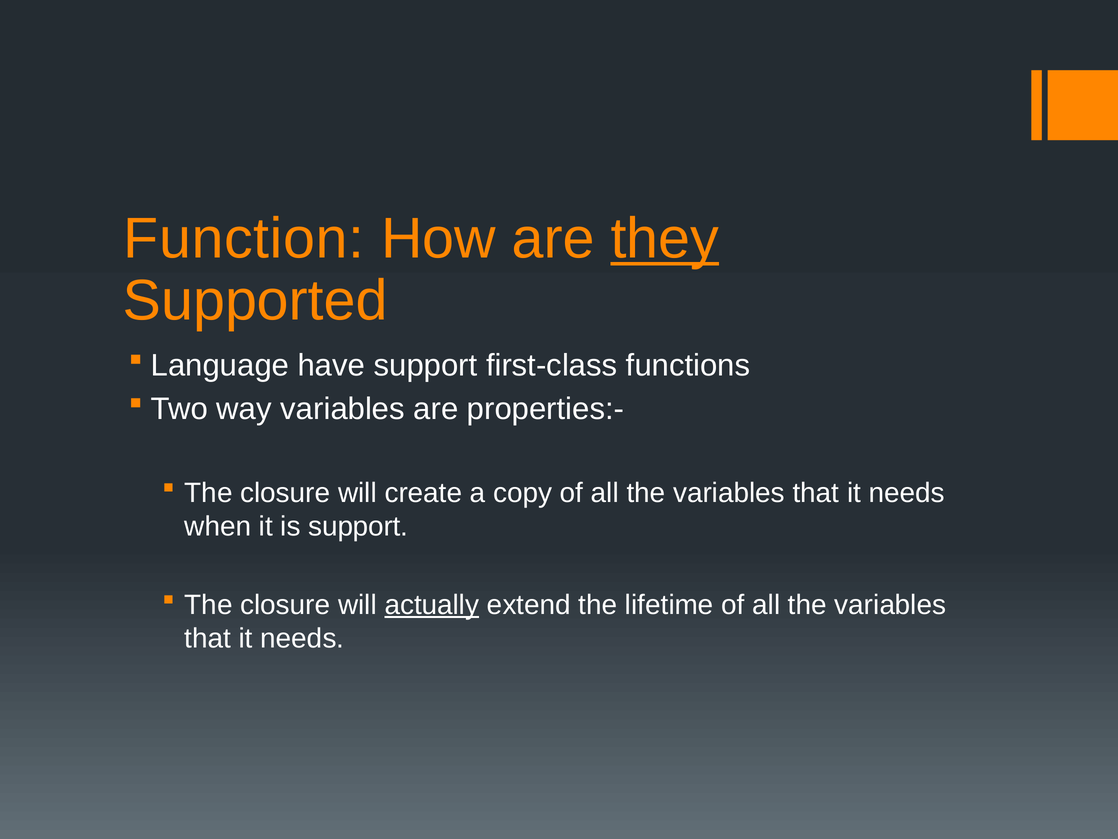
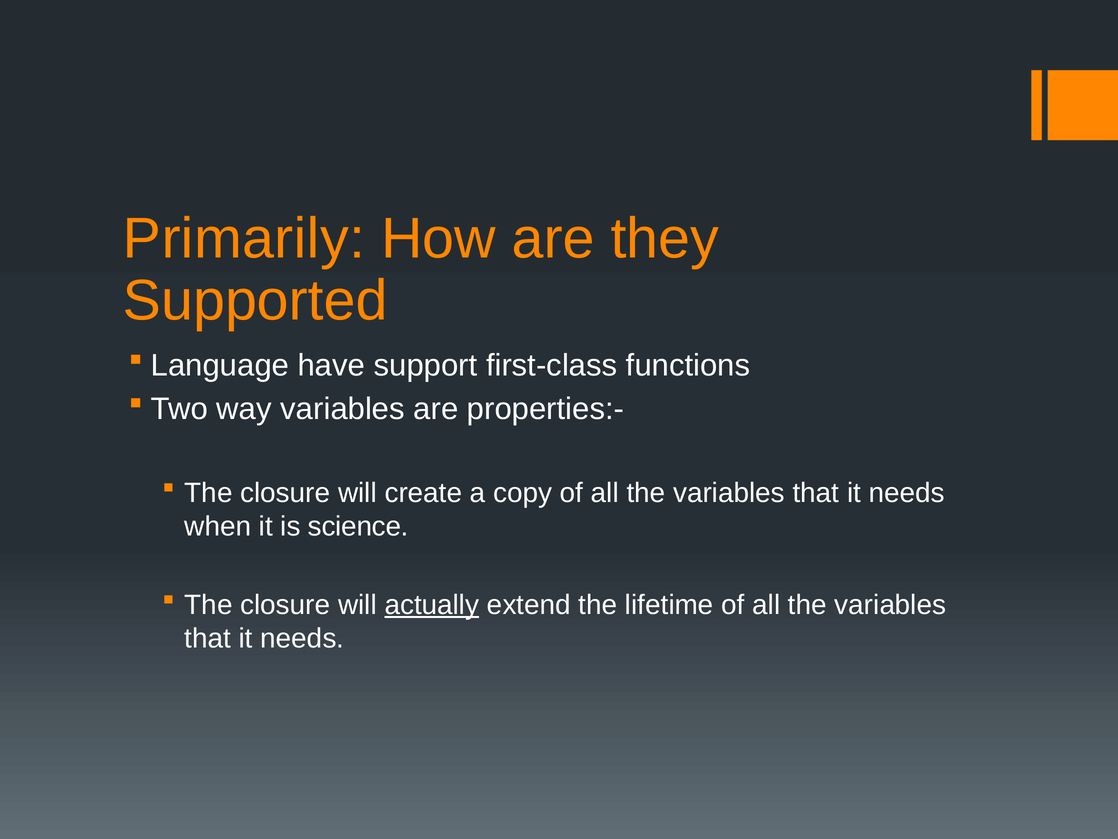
Function: Function -> Primarily (244, 239)
they underline: present -> none (665, 239)
is support: support -> science (358, 526)
